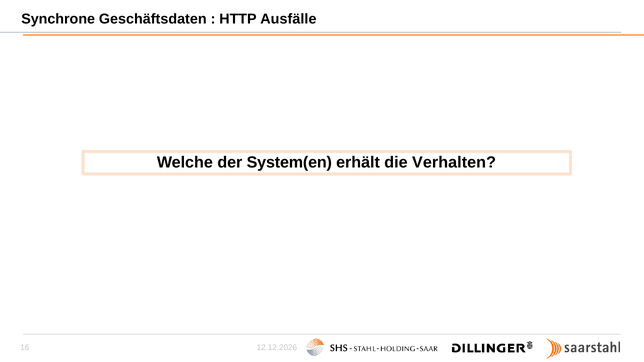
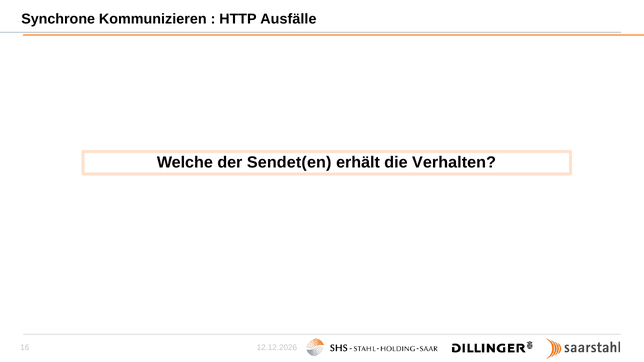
Geschäftsdaten: Geschäftsdaten -> Kommunizieren (153, 19)
System(en: System(en -> Sendet(en (289, 163)
